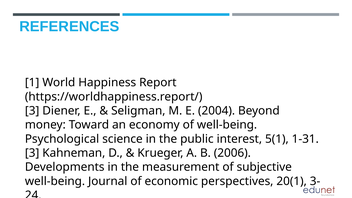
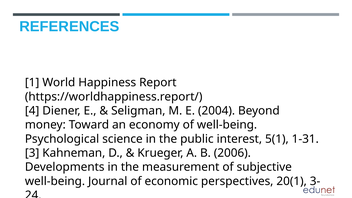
3: 3 -> 4 (32, 111)
